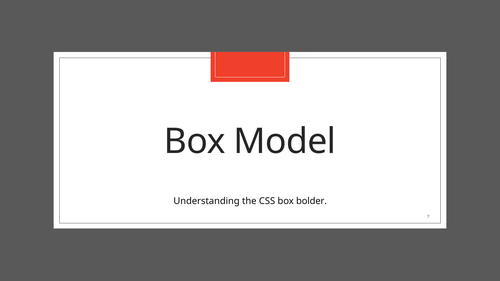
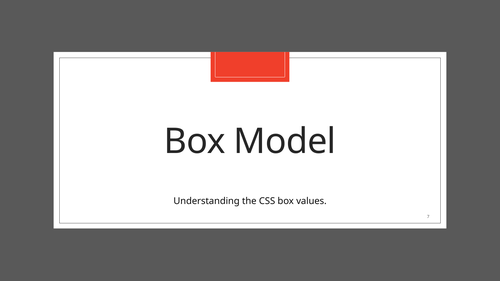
bolder: bolder -> values (311, 201)
